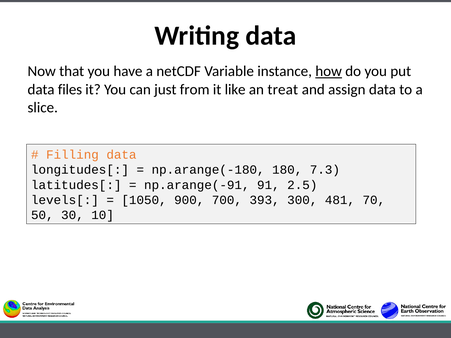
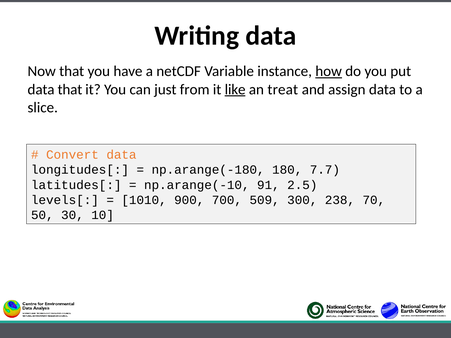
data files: files -> that (70, 89)
like underline: none -> present (235, 89)
Filling: Filling -> Convert (72, 155)
7.3: 7.3 -> 7.7 (325, 170)
np.arange(-91: np.arange(-91 -> np.arange(-10 (197, 185)
1050: 1050 -> 1010 (144, 200)
393: 393 -> 509 (265, 200)
481: 481 -> 238 (340, 200)
